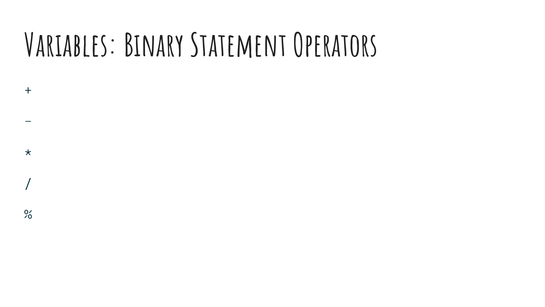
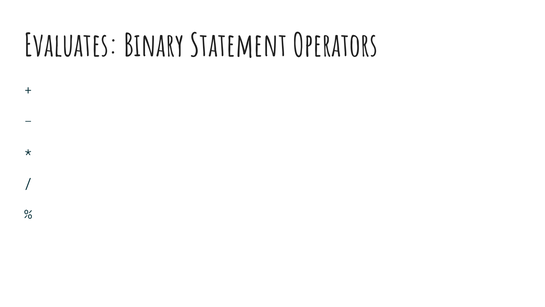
Variables: Variables -> Evaluates (71, 46)
